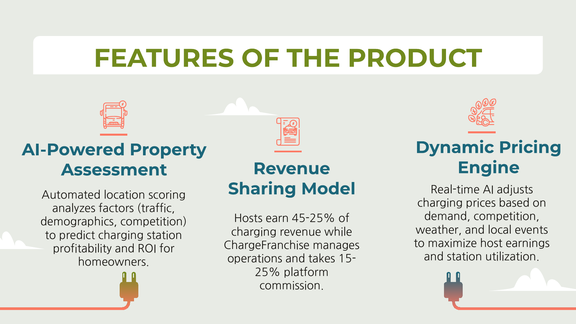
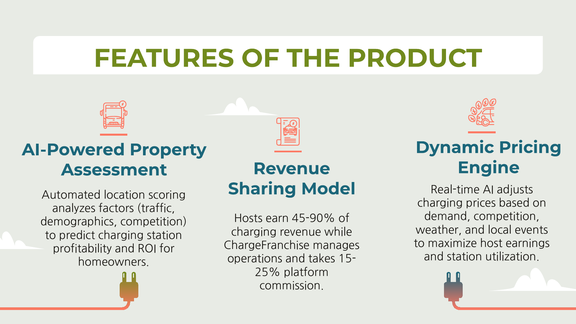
45-25%: 45-25% -> 45-90% (314, 219)
